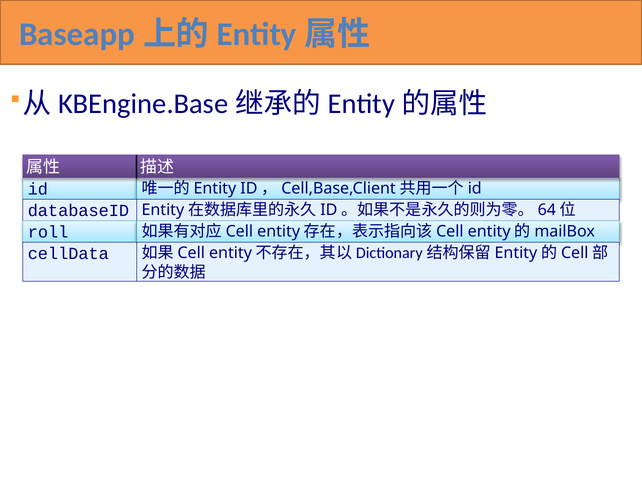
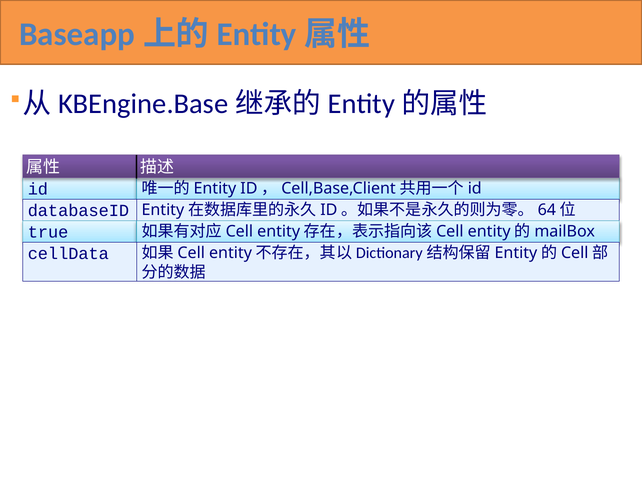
roll: roll -> true (48, 232)
